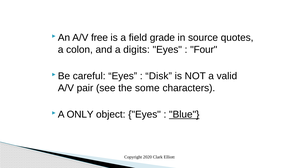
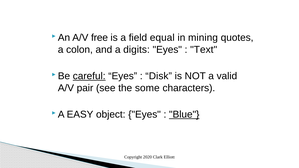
grade: grade -> equal (162, 38)
source: source -> mining (203, 38)
Four: Four -> Text (204, 50)
careful underline: none -> present (89, 76)
ONLY: ONLY -> EASY (80, 115)
